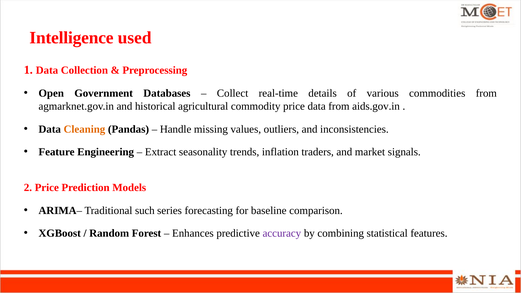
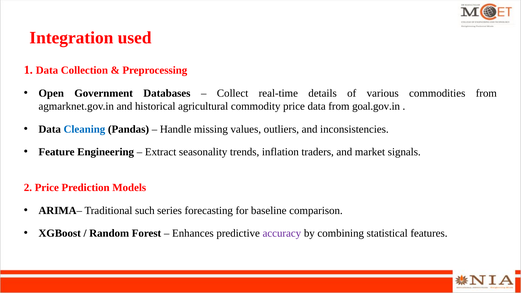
Intelligence: Intelligence -> Integration (71, 38)
aids.gov.in: aids.gov.in -> goal.gov.in (376, 106)
Cleaning colour: orange -> blue (84, 129)
